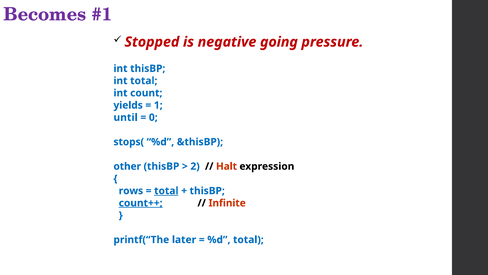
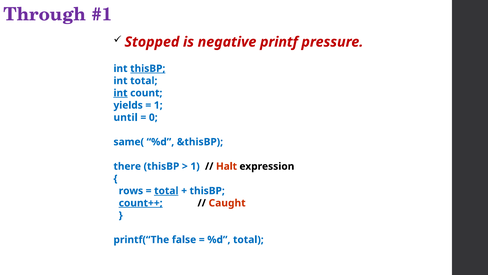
Becomes: Becomes -> Through (45, 14)
going: going -> printf (279, 42)
thisBP underline: none -> present (148, 68)
int underline: none -> present (121, 93)
stops(: stops( -> same( (129, 142)
other: other -> there (127, 166)
2: 2 -> 1 (195, 166)
Infinite: Infinite -> Caught (227, 203)
later: later -> false (184, 239)
